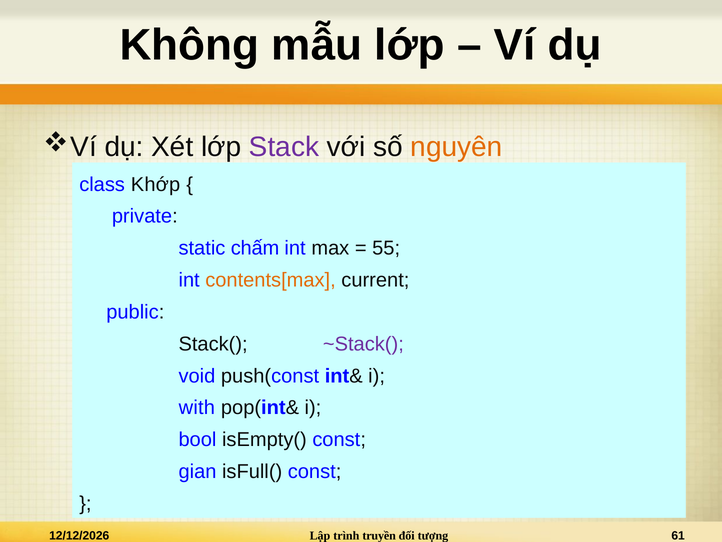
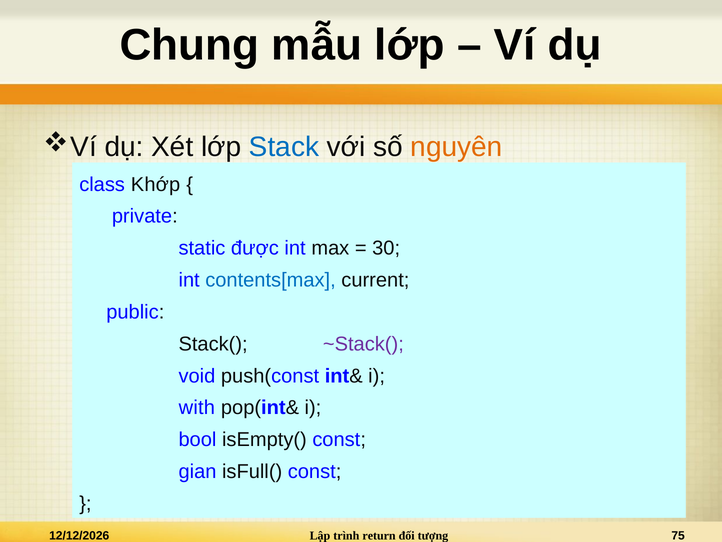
Không: Không -> Chung (189, 45)
Stack colour: purple -> blue (284, 147)
chấm: chấm -> được (255, 248)
55: 55 -> 30 (386, 248)
contents[max colour: orange -> blue (271, 280)
truyền: truyền -> return (379, 535)
61: 61 -> 75 (678, 535)
